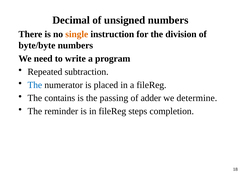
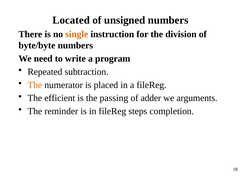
Decimal: Decimal -> Located (71, 20)
The colour: blue -> orange (35, 85)
contains: contains -> efficient (60, 98)
determine: determine -> arguments (197, 98)
